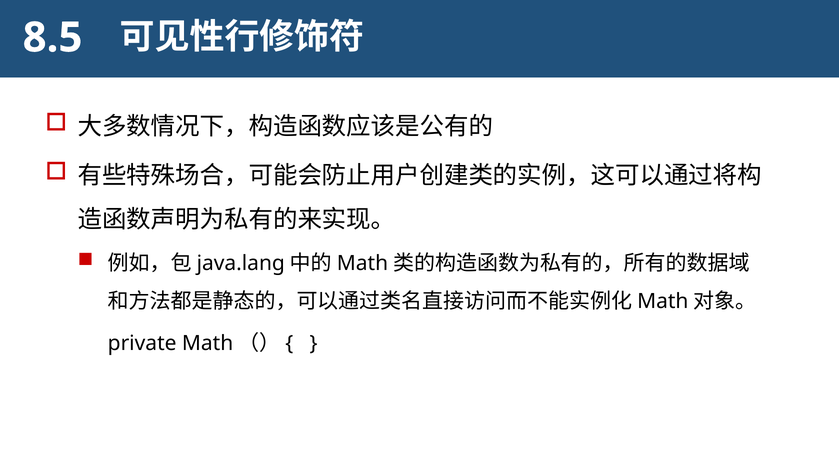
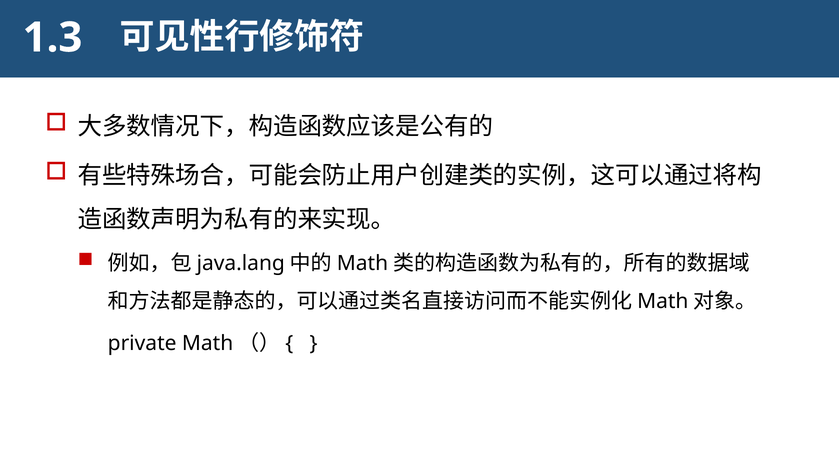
8.5: 8.5 -> 1.3 (53, 38)
